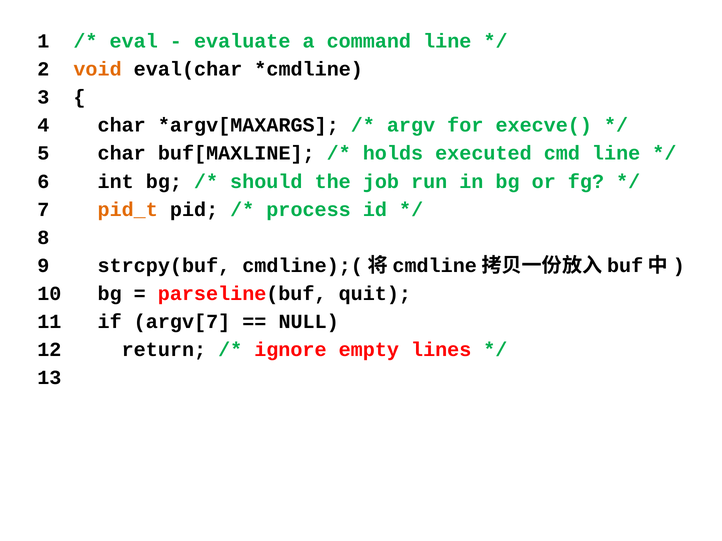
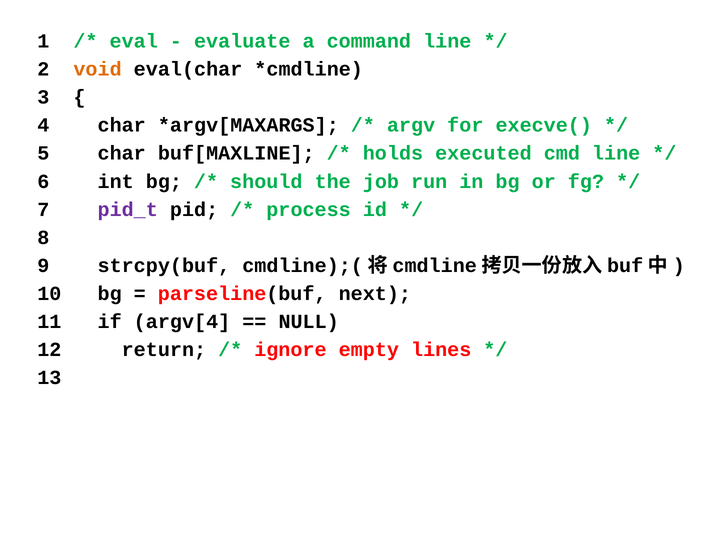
pid_t colour: orange -> purple (128, 210)
quit: quit -> next (375, 294)
argv[7: argv[7 -> argv[4 (182, 322)
